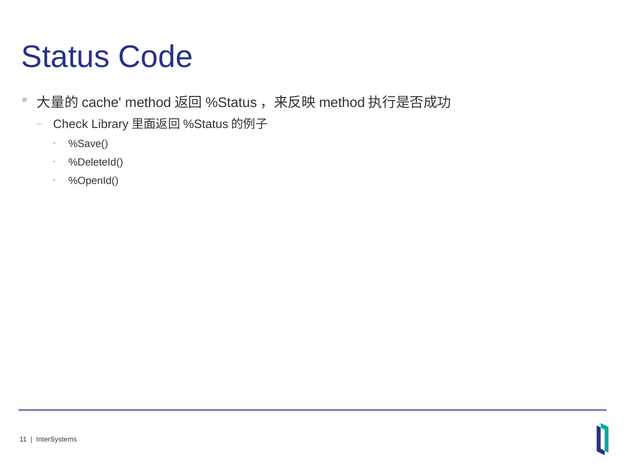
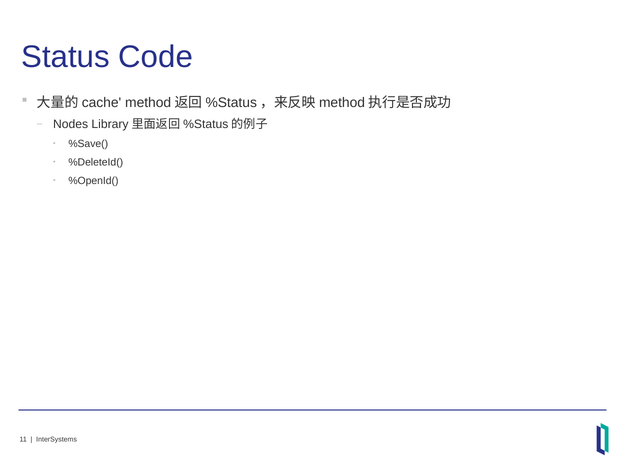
Check: Check -> Nodes (71, 124)
